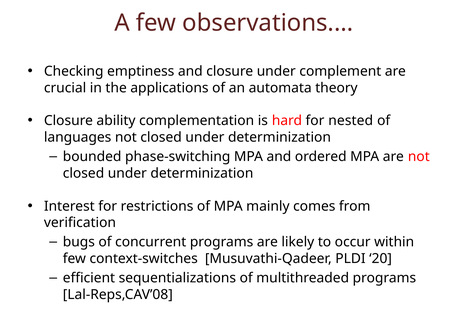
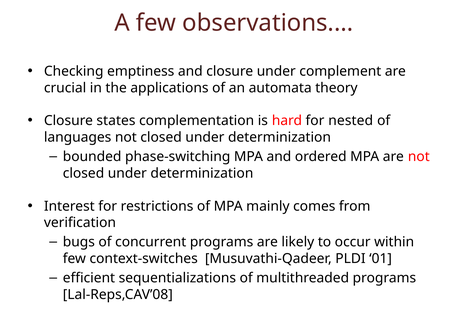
ability: ability -> states (116, 121)
20: 20 -> 01 (381, 259)
